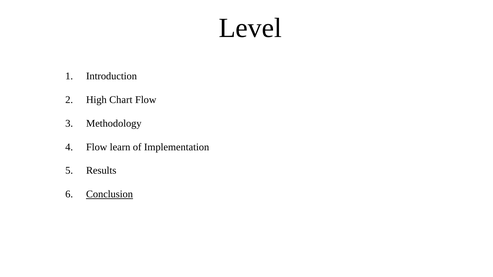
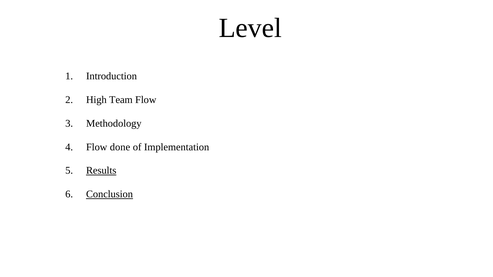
Chart: Chart -> Team (121, 100)
learn: learn -> done (120, 147)
Results underline: none -> present (101, 171)
